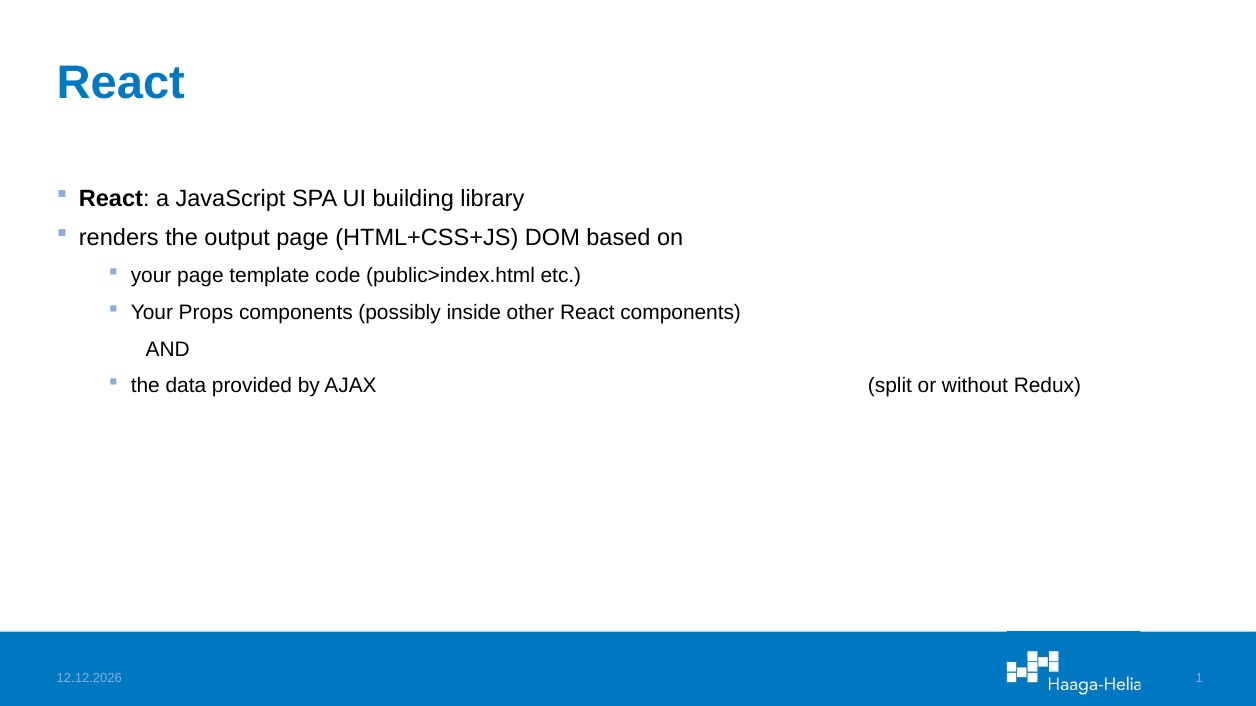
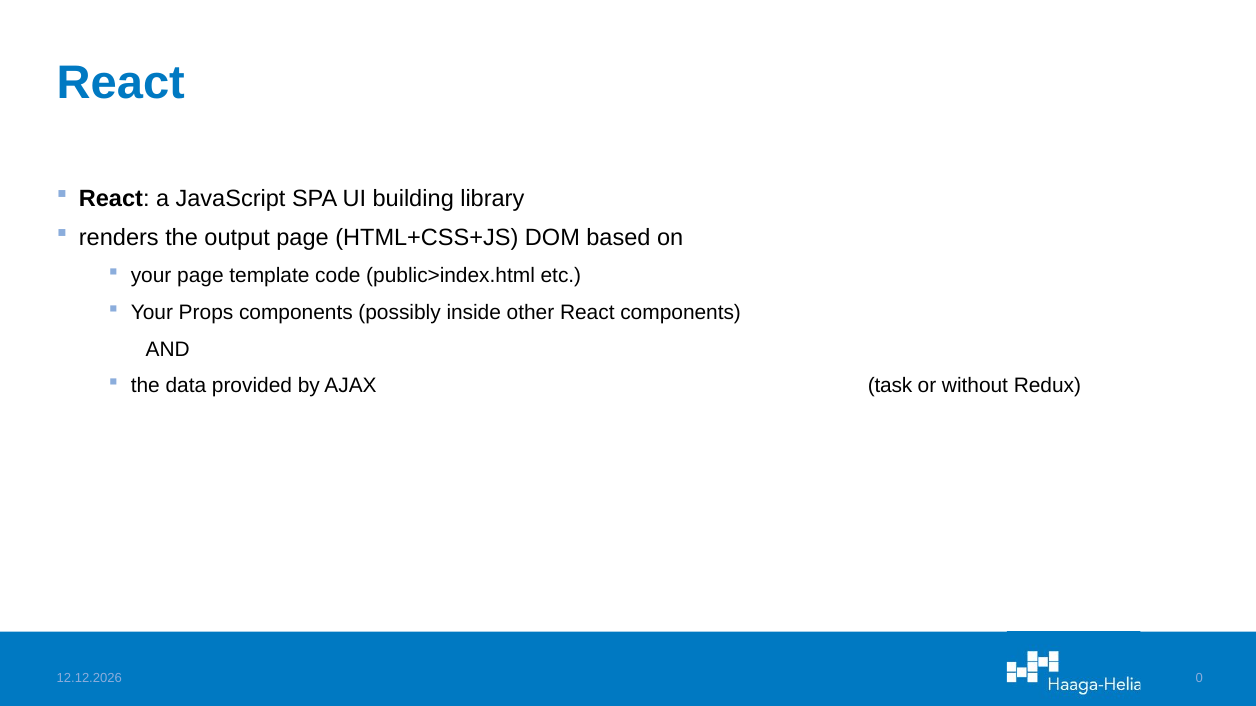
split: split -> task (890, 386)
1: 1 -> 0 (1199, 678)
